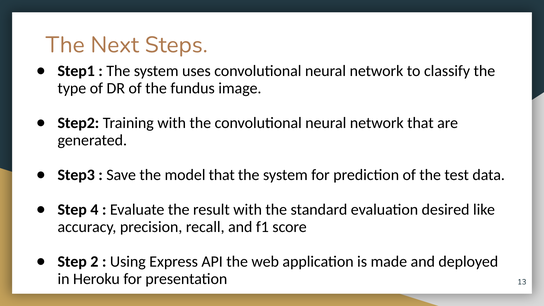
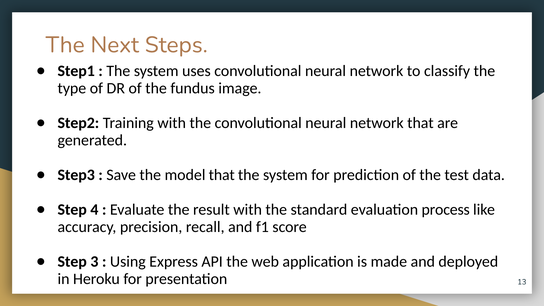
desired: desired -> process (446, 210)
2: 2 -> 3 (94, 261)
